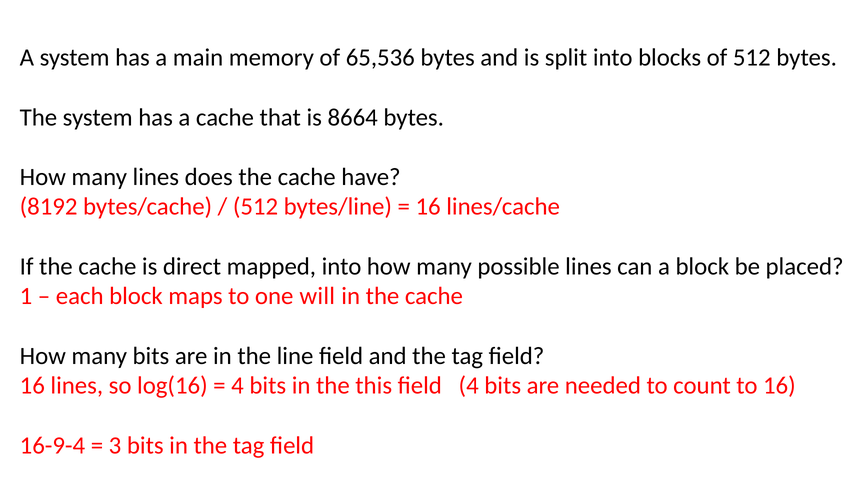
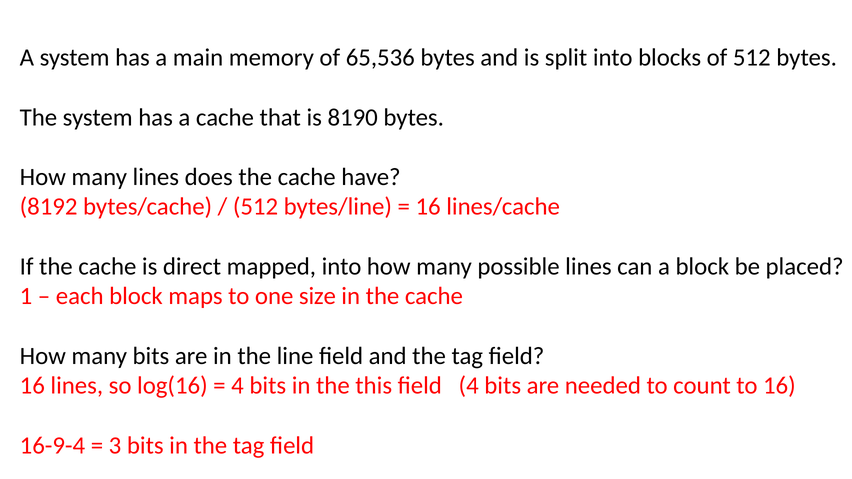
8664: 8664 -> 8190 (353, 117)
will: will -> size (317, 296)
